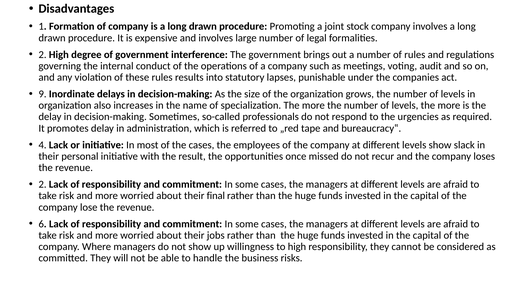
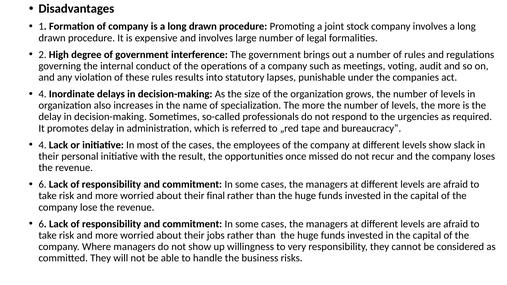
9: 9 -> 4 (43, 94)
2: 2 -> 6 (43, 185)
to high: high -> very (297, 247)
